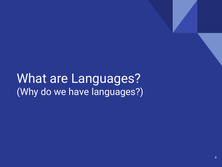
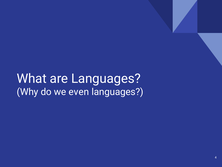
have: have -> even (79, 92)
